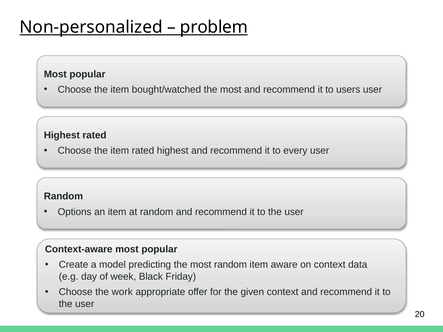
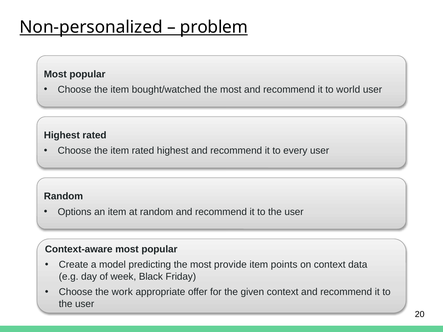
users: users -> world (348, 90)
most random: random -> provide (230, 265)
aware: aware -> points (284, 265)
